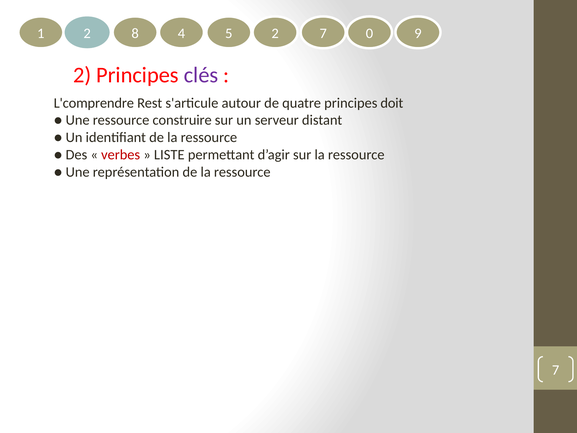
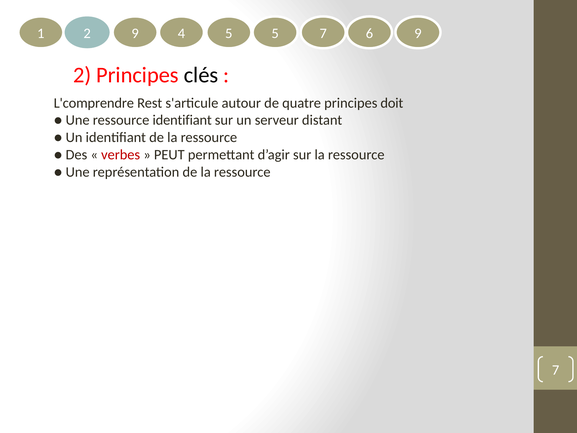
2 8: 8 -> 9 (135, 33)
5 2: 2 -> 5 (275, 33)
0: 0 -> 6 (369, 33)
clés colour: purple -> black (201, 75)
ressource construire: construire -> identifiant (182, 120)
LISTE: LISTE -> PEUT (169, 155)
